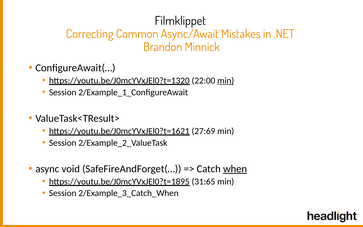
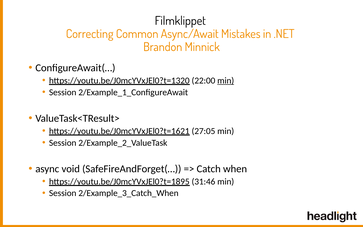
27:69: 27:69 -> 27:05 (203, 131)
when underline: present -> none (235, 169)
31:65: 31:65 -> 31:46 (203, 181)
